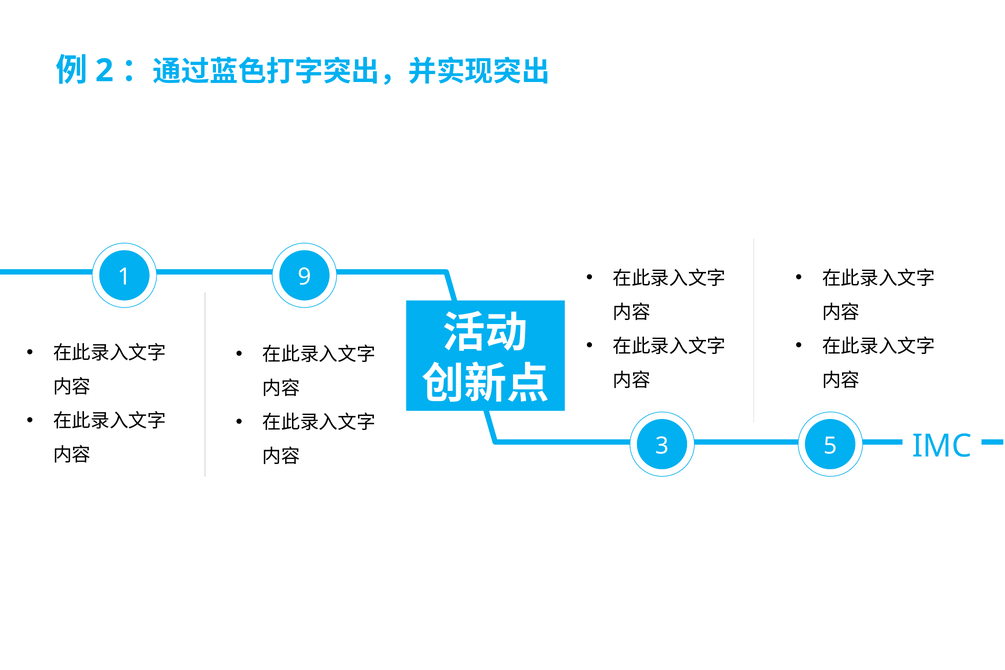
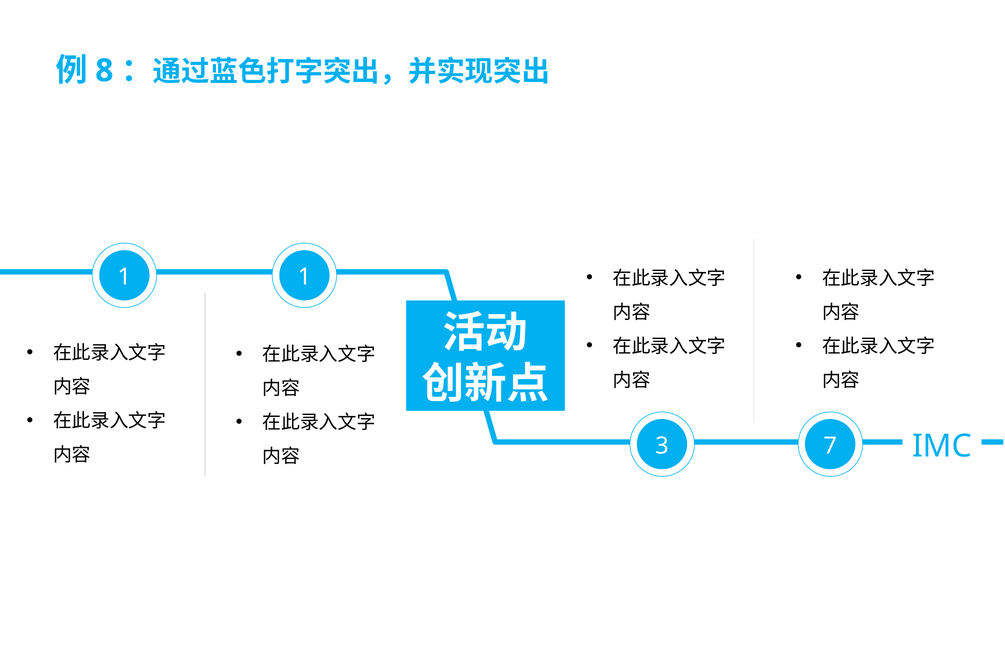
2: 2 -> 8 (104, 71)
1 9: 9 -> 1 (304, 277)
5: 5 -> 7 (830, 446)
